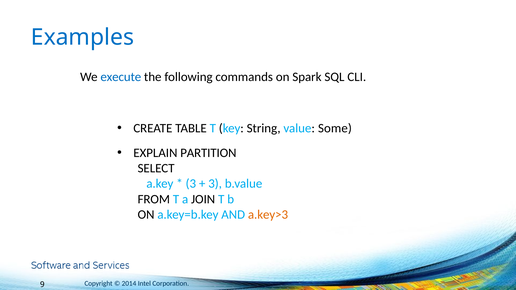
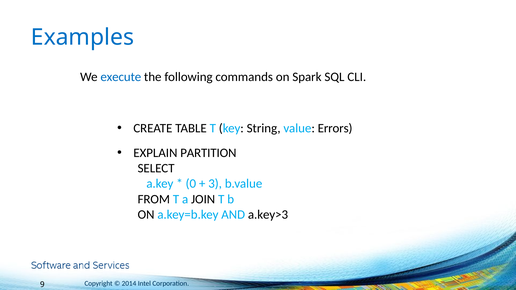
Some: Some -> Errors (335, 128)
3: 3 -> 0 (191, 184)
a.key>3 colour: orange -> black (268, 215)
